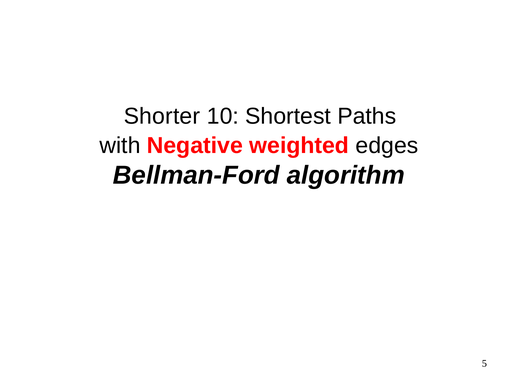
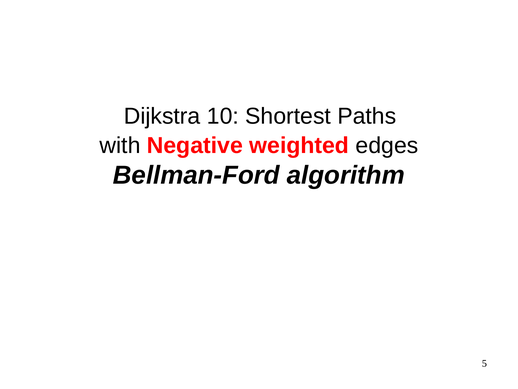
Shorter: Shorter -> Dijkstra (162, 116)
